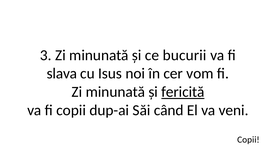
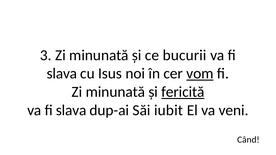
vom underline: none -> present (200, 74)
copii: copii -> slava (71, 110)
când: când -> iubit (169, 110)
Copii: Copii -> Când (248, 140)
